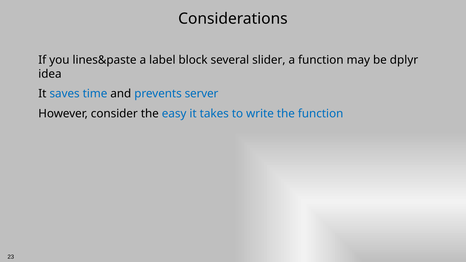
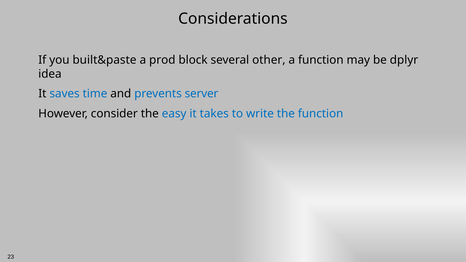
lines&paste: lines&paste -> built&paste (104, 60)
label: label -> prod (162, 60)
slider: slider -> other (269, 60)
